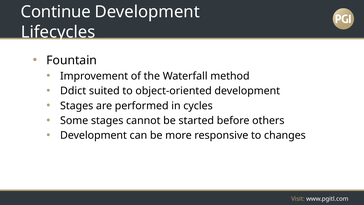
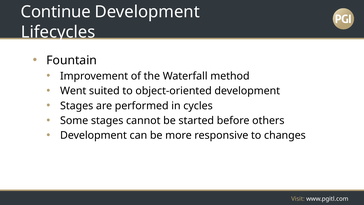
Ddict: Ddict -> Went (73, 91)
